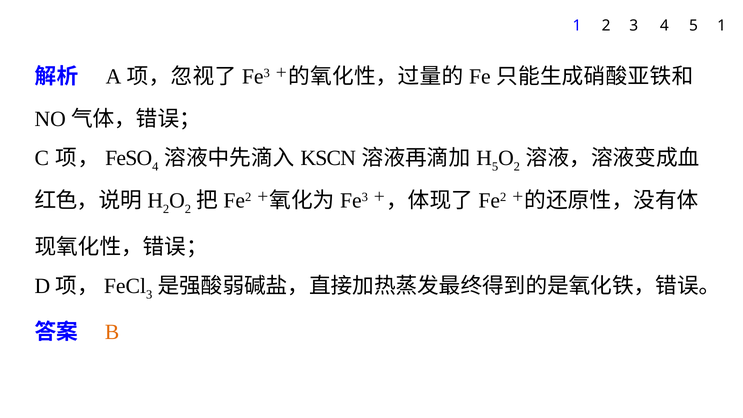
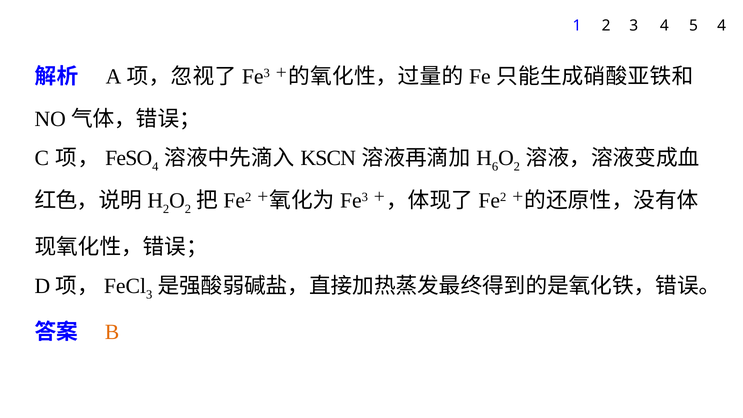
5 1: 1 -> 4 (722, 26)
5: 5 -> 6 (495, 167)
